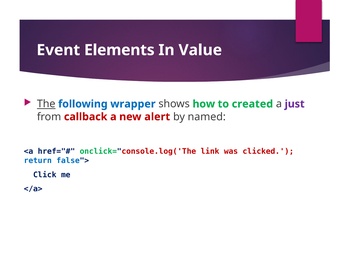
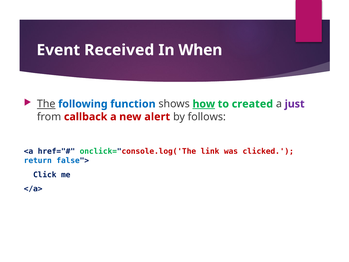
Elements: Elements -> Received (119, 50)
Value: Value -> When (200, 50)
wrapper: wrapper -> function (133, 104)
how underline: none -> present (204, 104)
named: named -> follows (207, 117)
